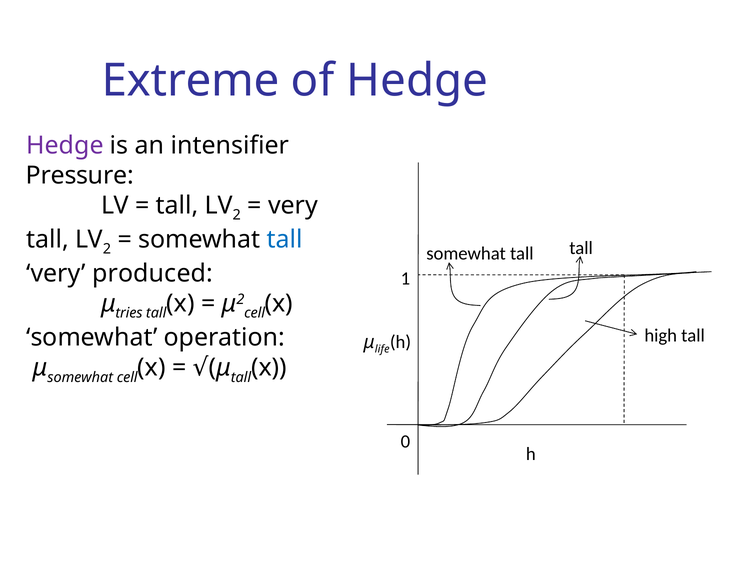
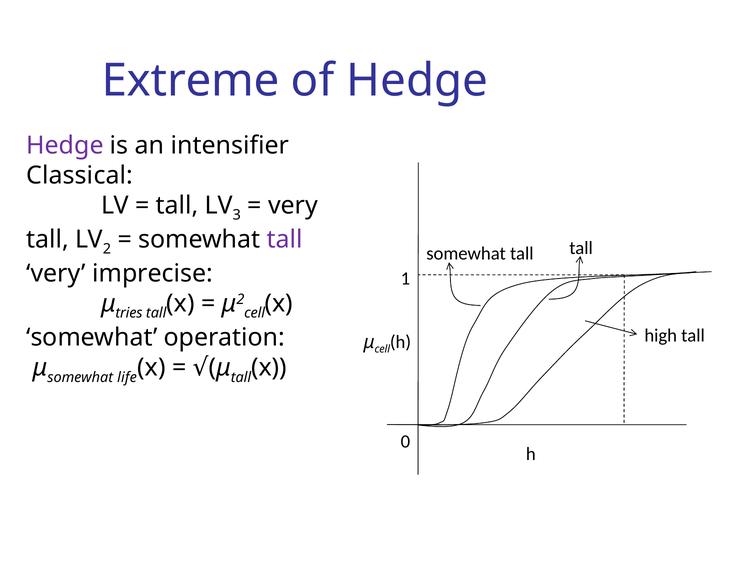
Pressure: Pressure -> Classical (80, 175)
2: 2 -> 3 (237, 215)
tall colour: blue -> purple (285, 239)
produced: produced -> imprecise (153, 273)
life: life -> cell (382, 349)
somewhat cell: cell -> life (127, 377)
